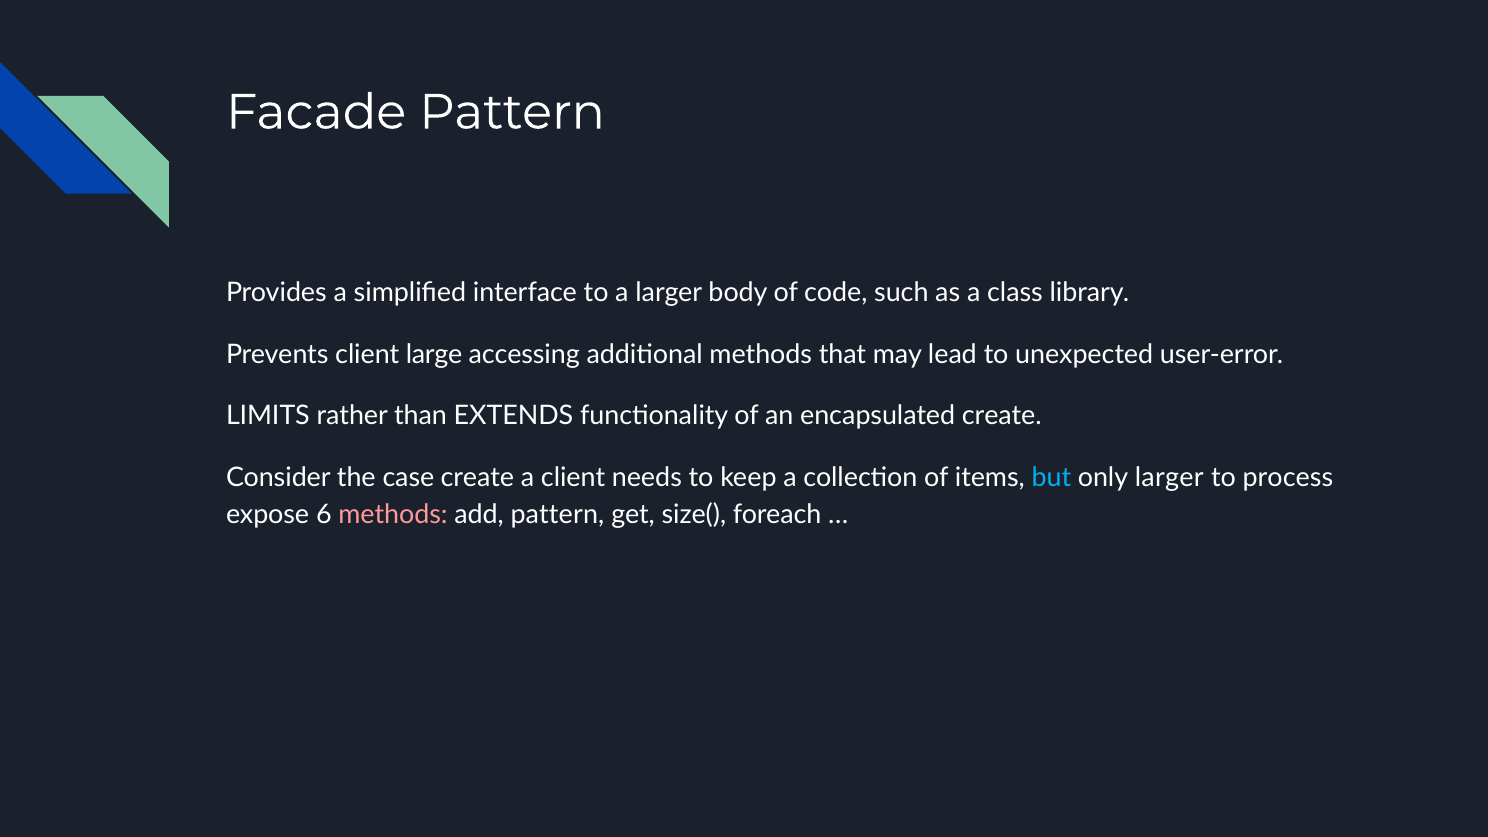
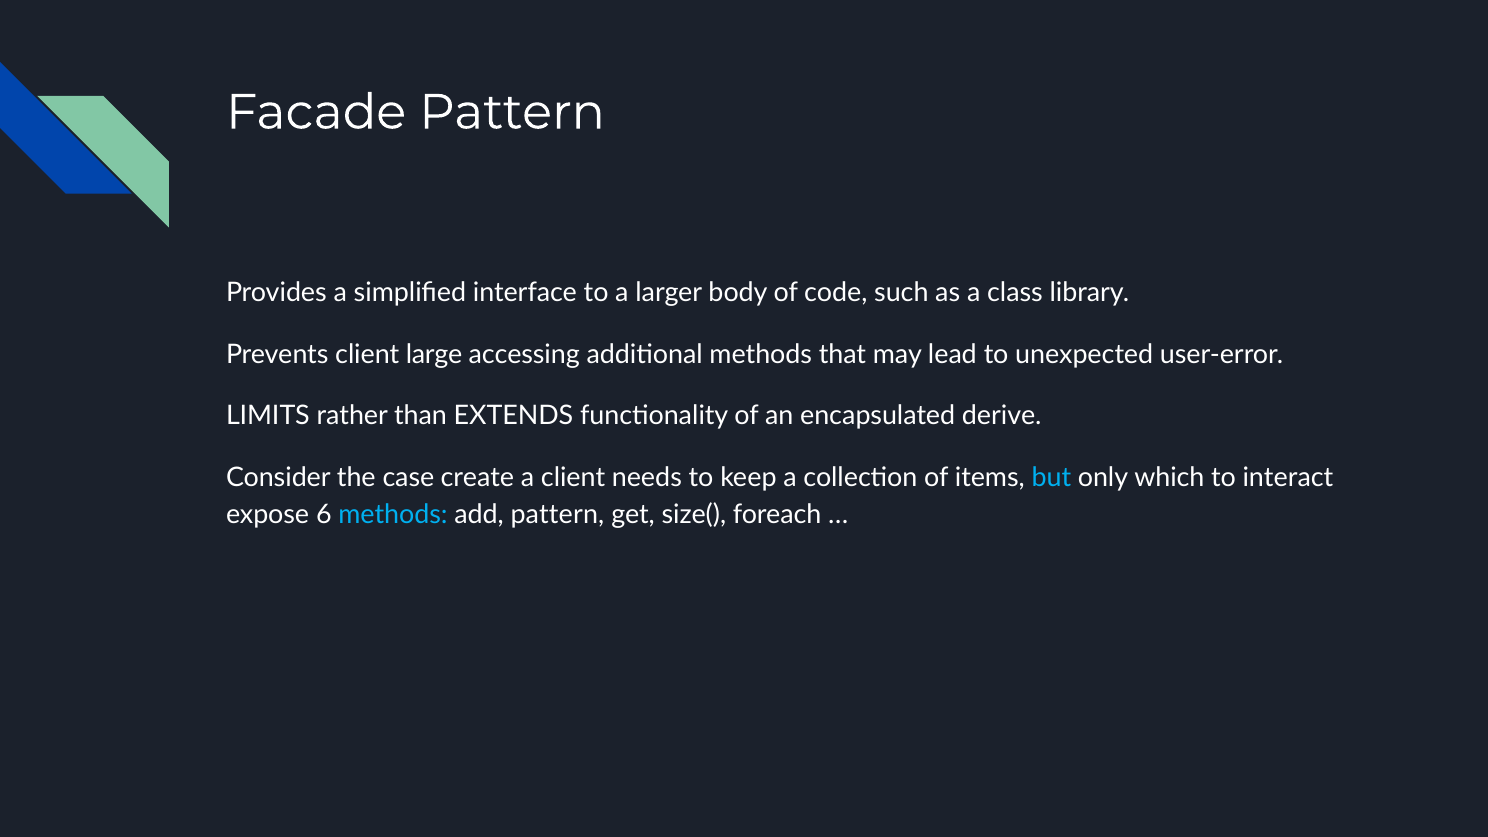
encapsulated create: create -> derive (1002, 416)
only larger: larger -> which (1169, 478)
process: process -> interact (1288, 478)
methods colour: pink -> light blue (393, 515)
